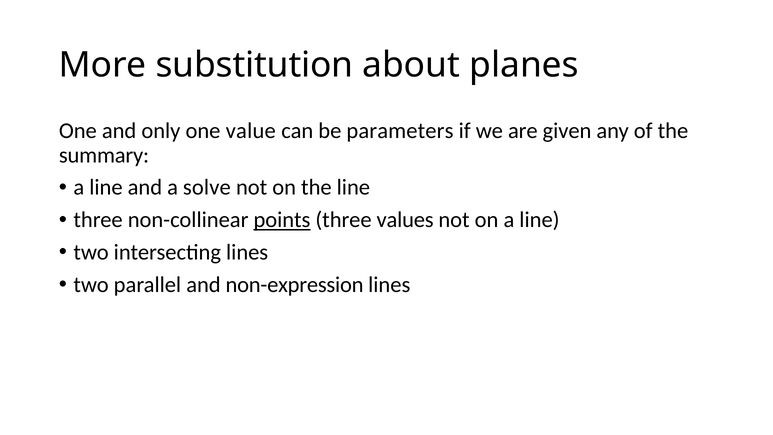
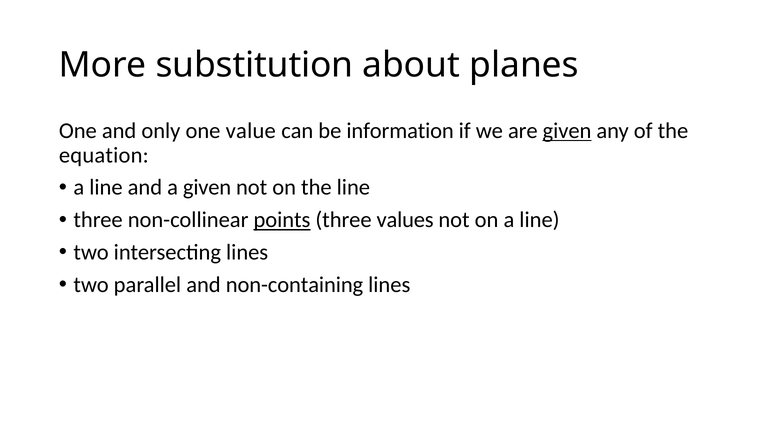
parameters: parameters -> information (400, 131)
given underline: none -> present (567, 131)
summary: summary -> equation (104, 155)
a solve: solve -> given (207, 187)
non-expression: non-expression -> non-containing (294, 285)
